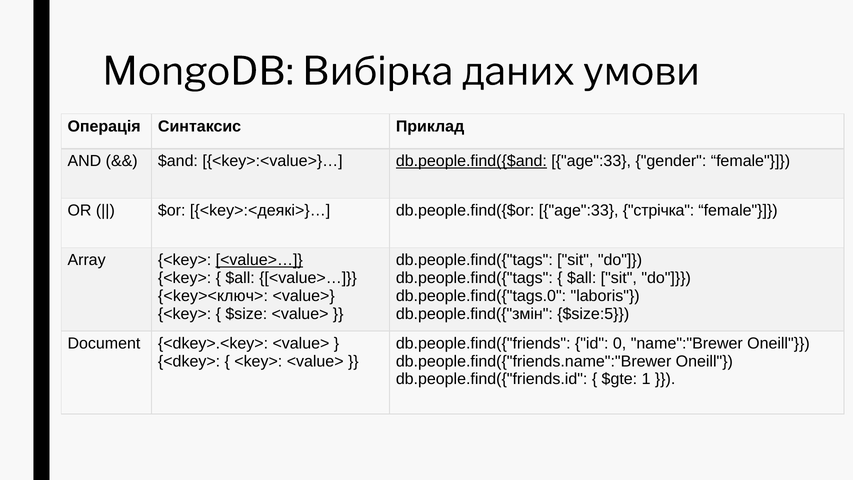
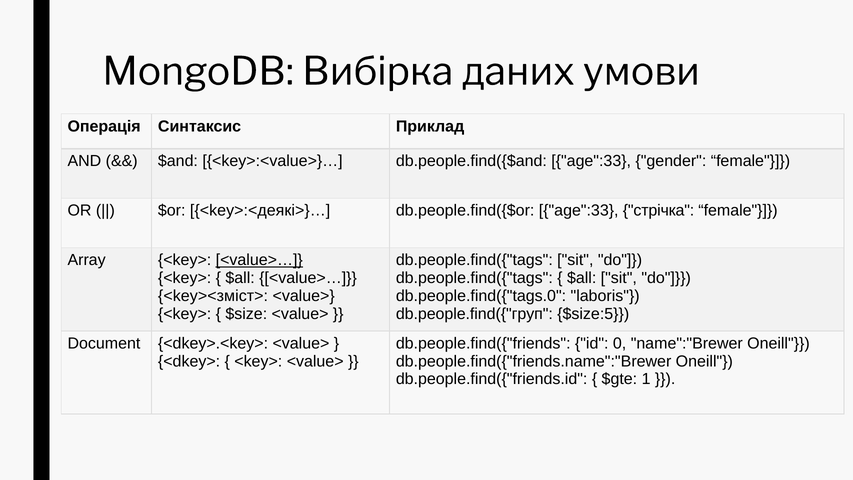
db.people.find({$and underline: present -> none (471, 161)
<key><ключ>: <key><ключ> -> <key><зміст> (213, 296)
db.people.find({"змін: db.people.find({"змін -> db.people.find({"груп (474, 314)
